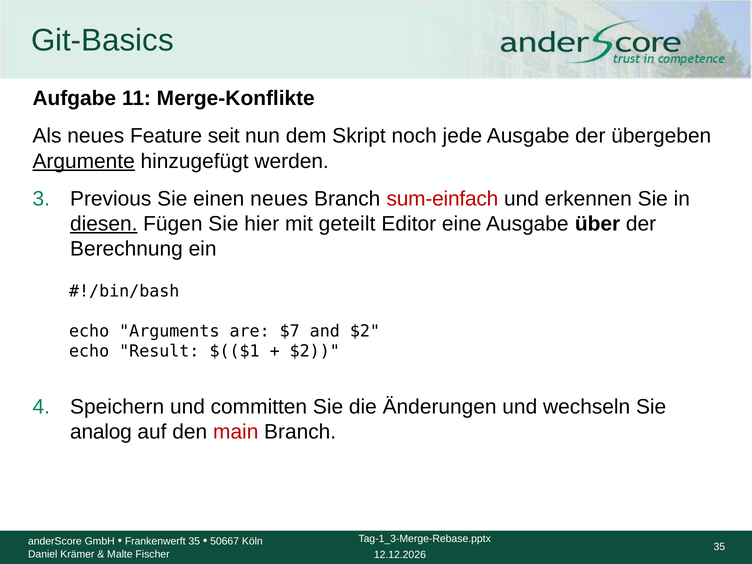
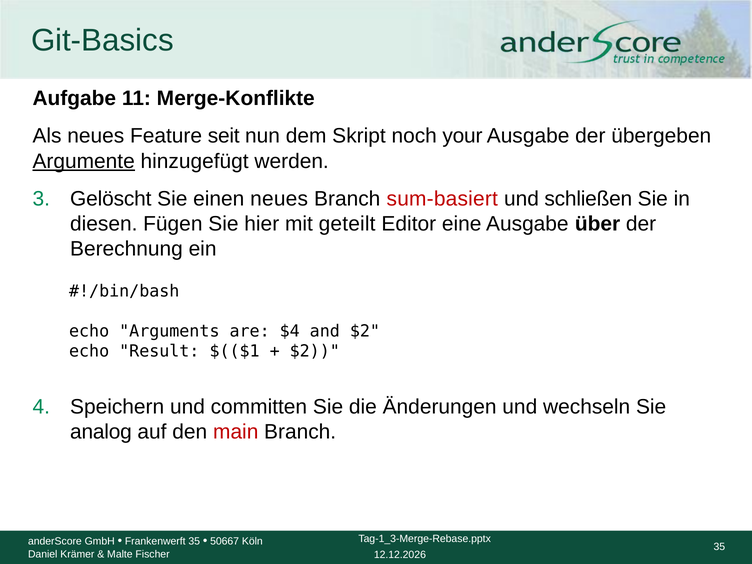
jede: jede -> your (462, 136)
Previous: Previous -> Gelöscht (111, 199)
sum-einfach: sum-einfach -> sum-basiert (442, 199)
erkennen: erkennen -> schließen (588, 199)
diesen underline: present -> none (104, 224)
$7: $7 -> $4 (290, 331)
